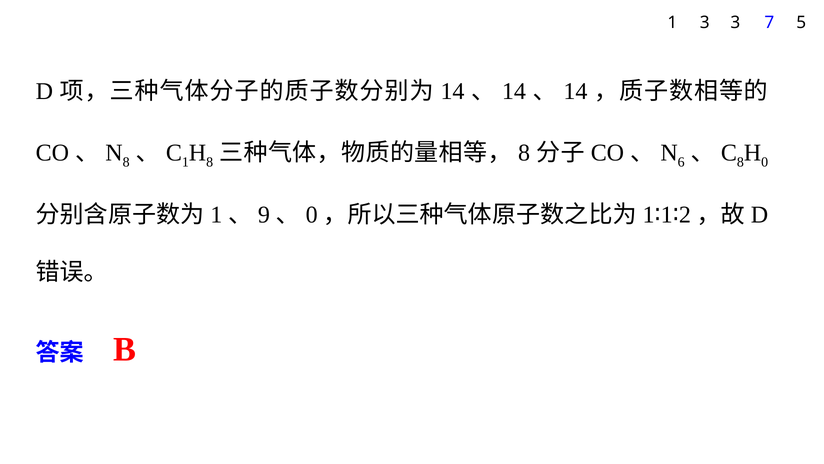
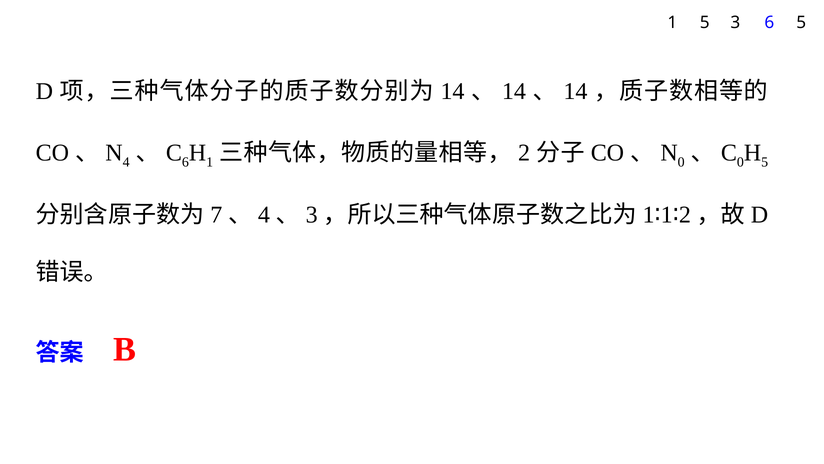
1 3: 3 -> 5 (705, 23)
3 7: 7 -> 6 (769, 23)
8: 8 -> 4 (126, 162)
1: 1 -> 6 (185, 162)
8: 8 -> 1 (210, 162)
8: 8 -> 2 (524, 153)
6: 6 -> 0 (681, 162)
8: 8 -> 0 (740, 162)
0: 0 -> 5 (765, 162)
1: 1 -> 7 (216, 214)
9: 9 -> 4 (264, 214)
0: 0 -> 3 (312, 214)
